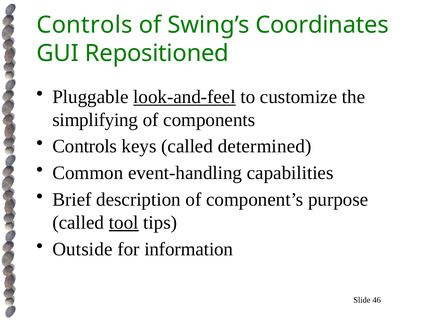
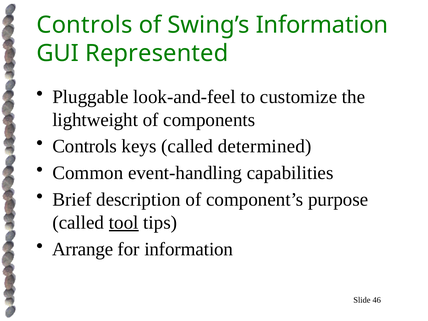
Swing’s Coordinates: Coordinates -> Information (322, 25)
Repositioned: Repositioned -> Represented (157, 53)
look-and-feel underline: present -> none (184, 97)
simplifying: simplifying -> lightweight (95, 120)
Outside: Outside -> Arrange (83, 249)
